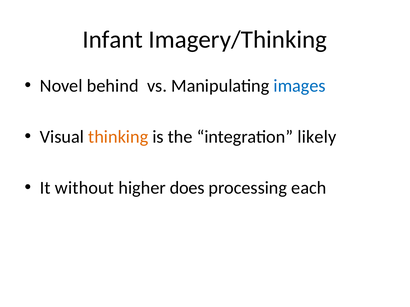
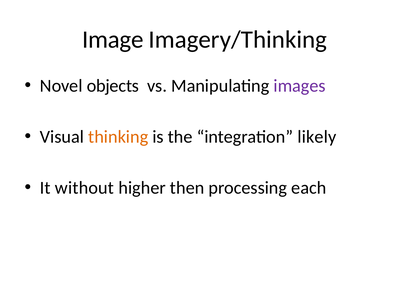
Infant: Infant -> Image (113, 40)
behind: behind -> objects (113, 86)
images colour: blue -> purple (300, 86)
does: does -> then (187, 188)
